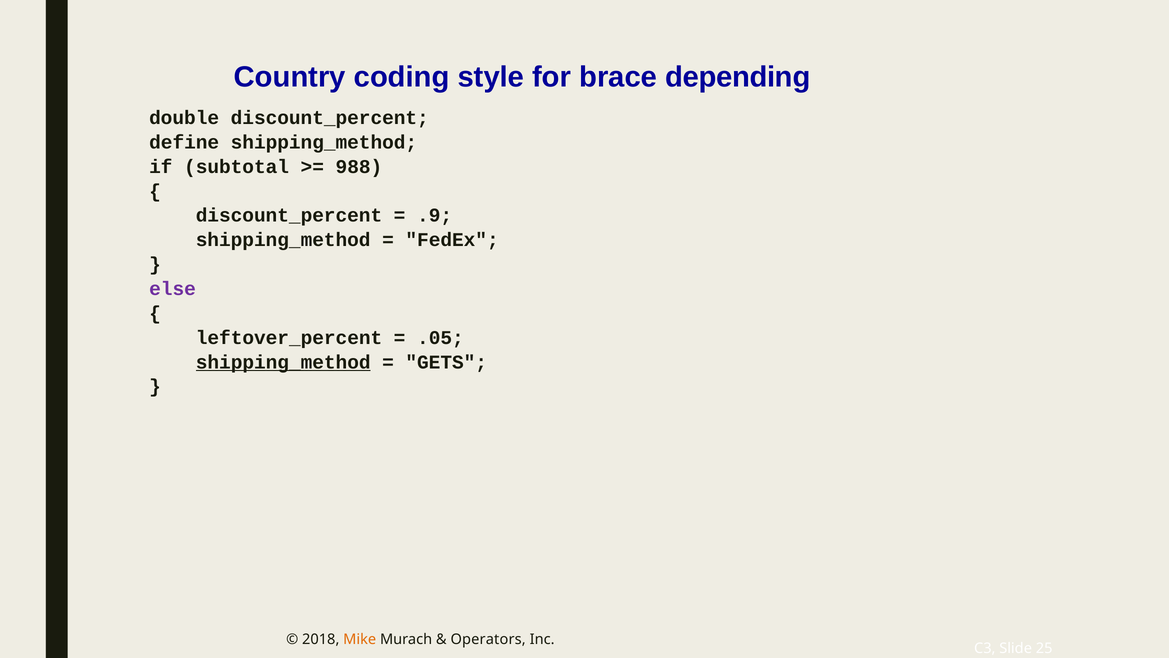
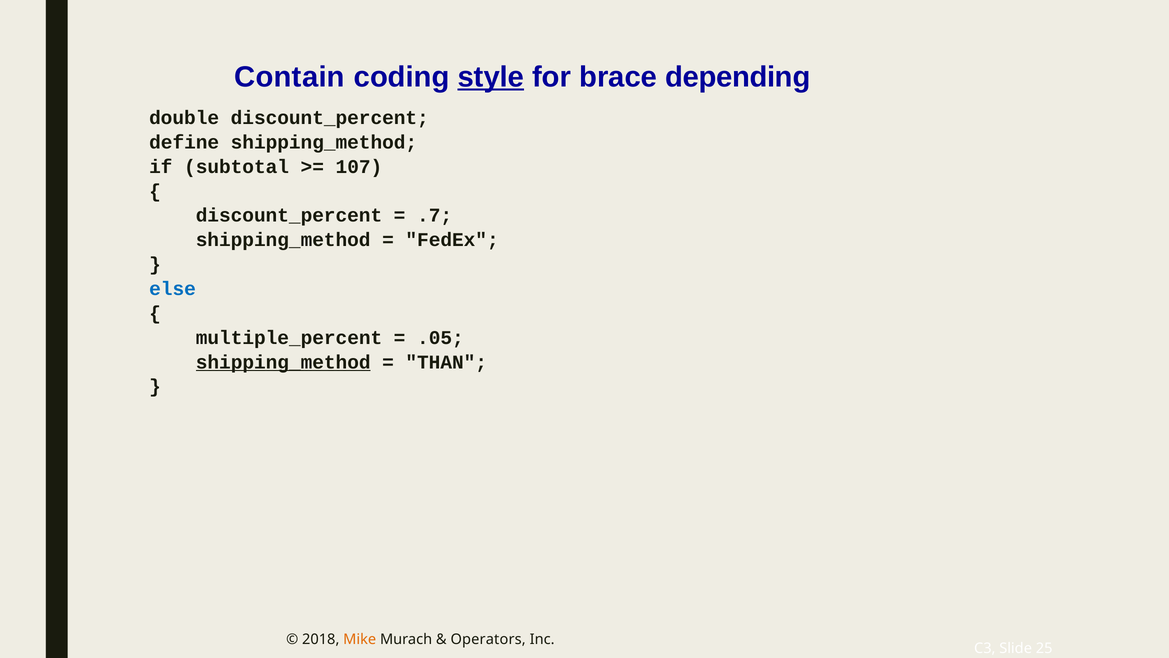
Country: Country -> Contain (290, 77)
style underline: none -> present (491, 77)
988: 988 -> 107 (359, 167)
.9: .9 -> .7 (435, 215)
else colour: purple -> blue (173, 289)
leftover_percent: leftover_percent -> multiple_percent (289, 337)
GETS: GETS -> THAN (446, 362)
